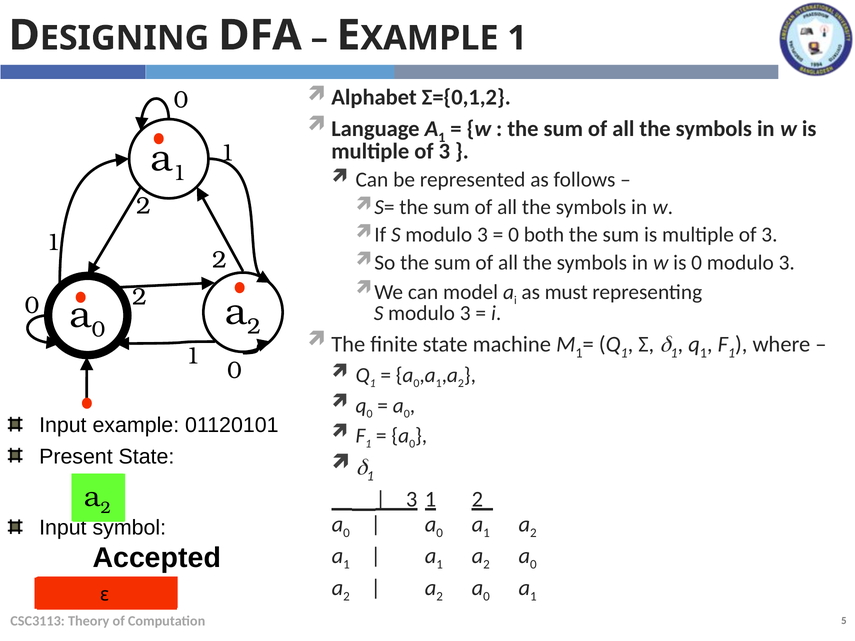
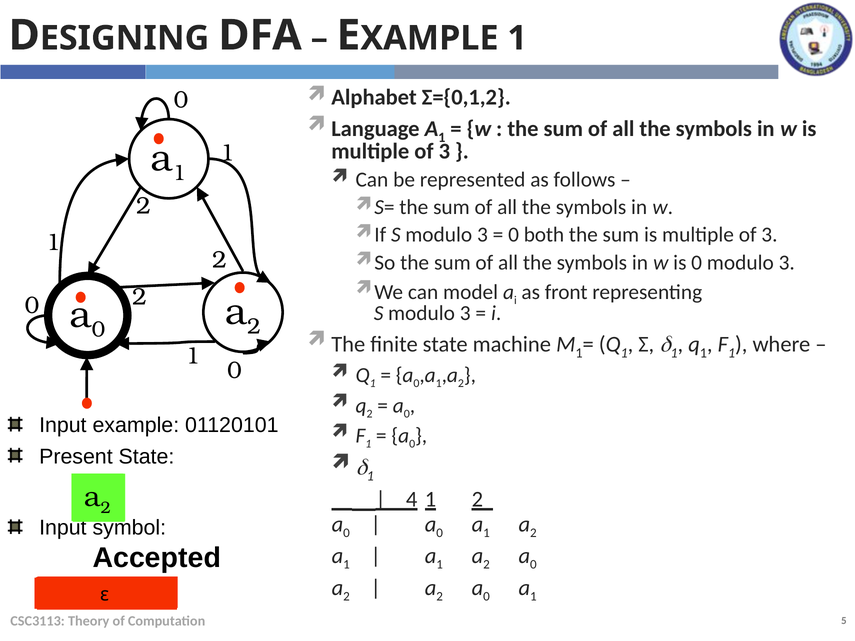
must: must -> front (566, 292)
0: 0 -> 2 (370, 414)
3: 3 -> 4 (412, 500)
